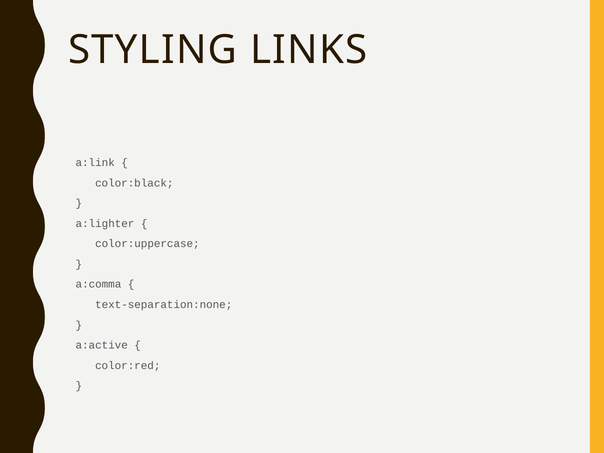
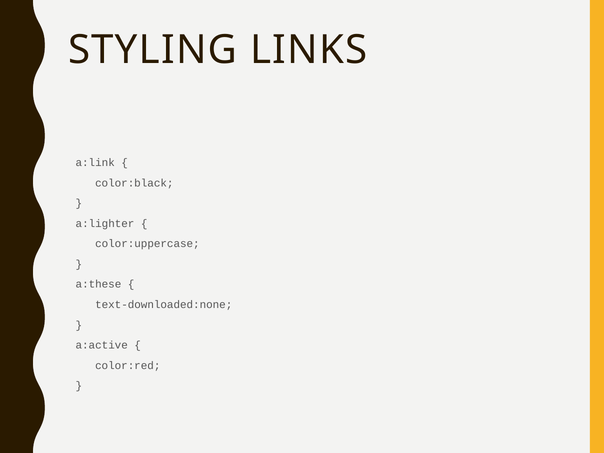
a:comma: a:comma -> a:these (98, 284)
text-separation:none: text-separation:none -> text-downloaded:none (164, 305)
